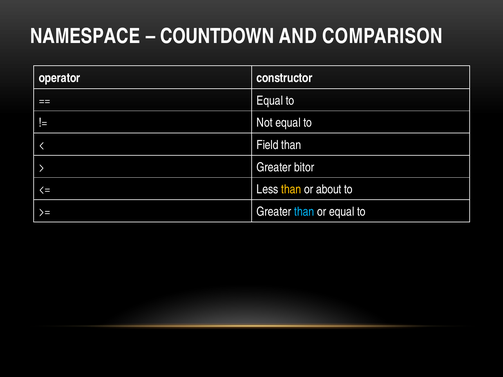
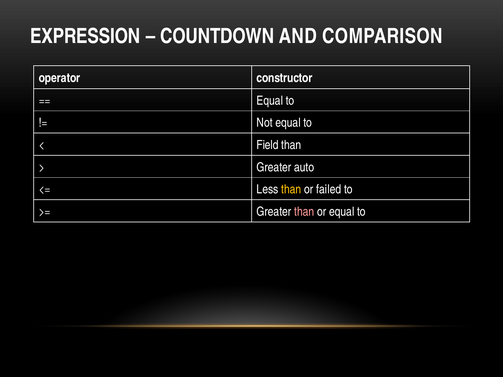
NAMESPACE: NAMESPACE -> EXPRESSION (85, 36)
bitor: bitor -> auto (304, 167)
about: about -> failed (329, 190)
than colour: light blue -> pink (304, 212)
